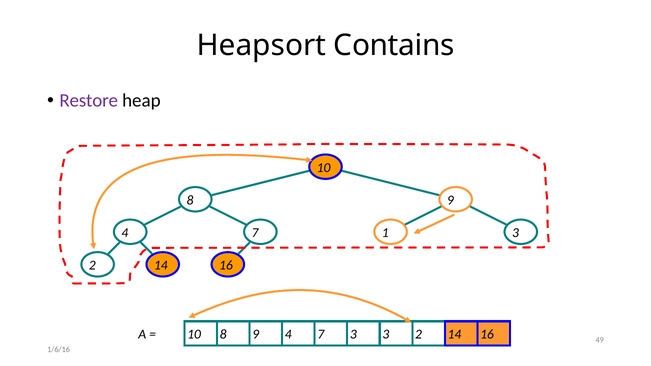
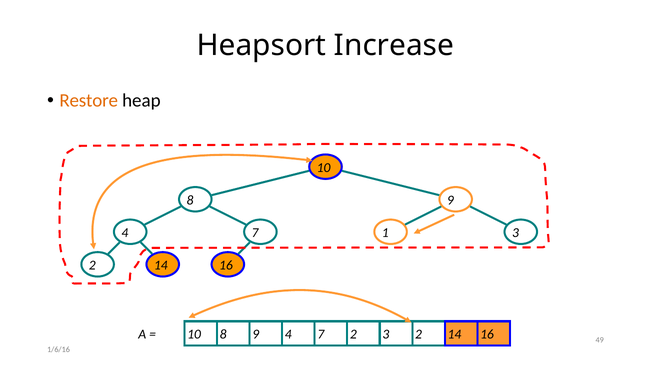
Contains: Contains -> Increase (394, 45)
Restore colour: purple -> orange (89, 101)
7 3: 3 -> 2 (353, 335)
